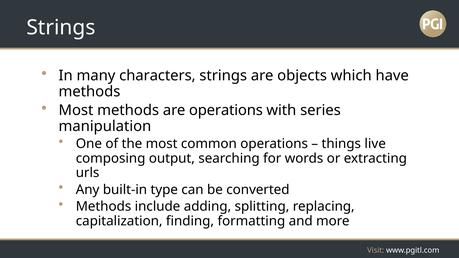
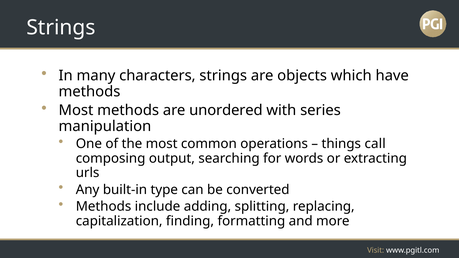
are operations: operations -> unordered (226, 110)
live: live -> call (375, 144)
